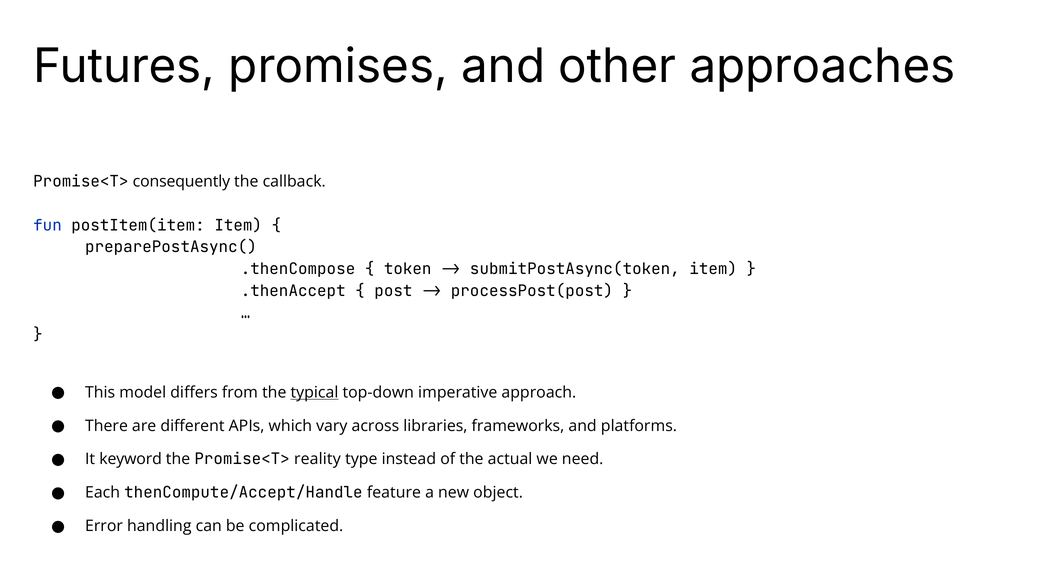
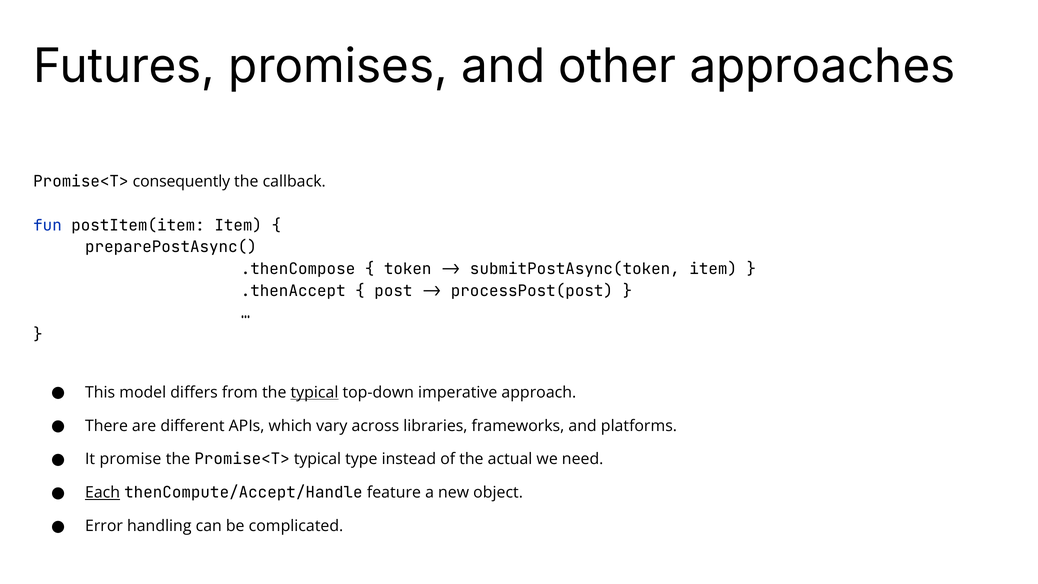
keyword: keyword -> promise (130, 459)
Promise<T> reality: reality -> typical (317, 459)
Each underline: none -> present (103, 493)
